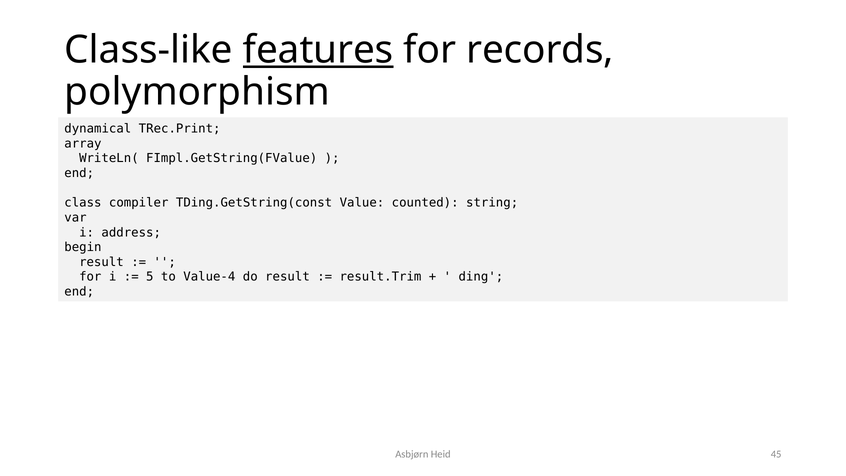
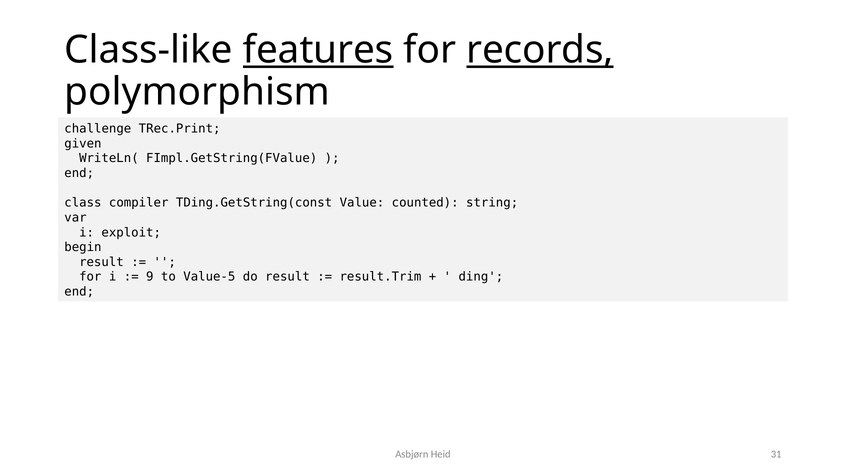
records underline: none -> present (540, 50)
dynamical: dynamical -> challenge (98, 129)
array: array -> given (83, 143)
address: address -> exploit (131, 232)
5: 5 -> 9 (150, 277)
Value-4: Value-4 -> Value-5 (209, 277)
45: 45 -> 31 (776, 454)
